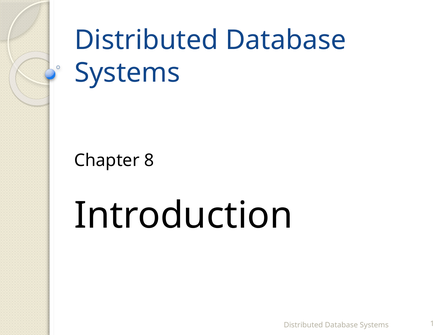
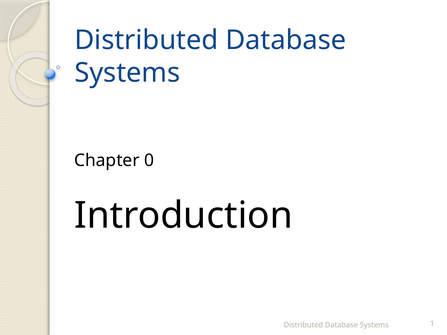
8: 8 -> 0 (149, 160)
